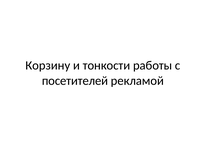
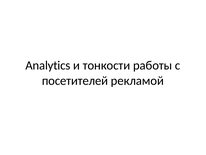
Корзину: Корзину -> Analytics (48, 65)
